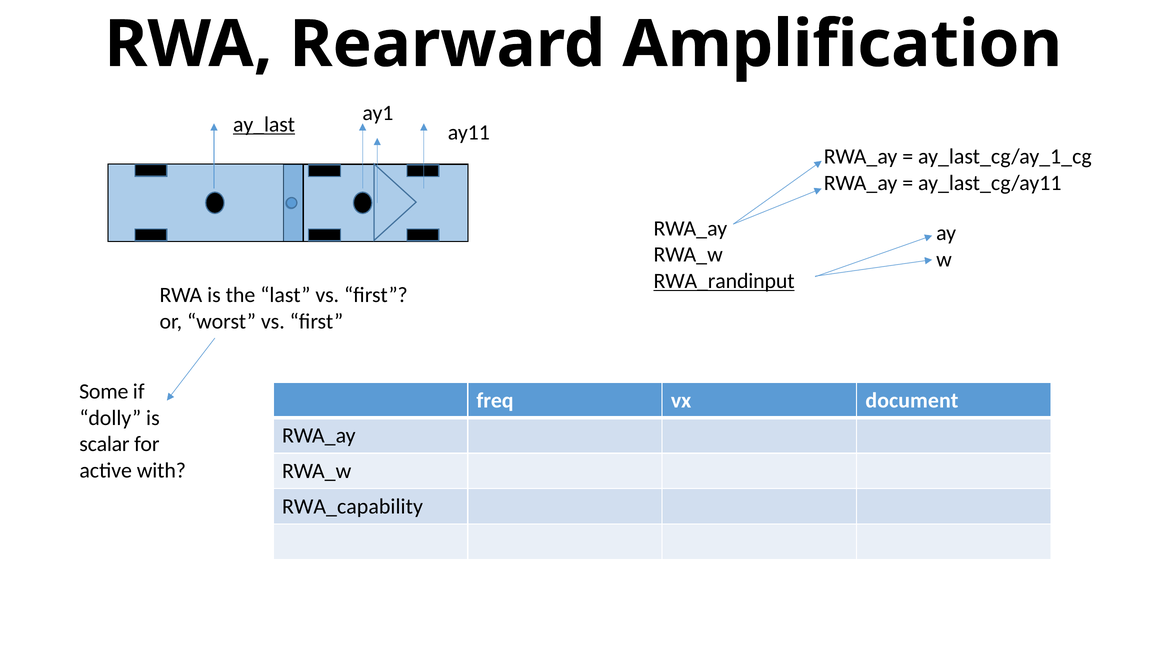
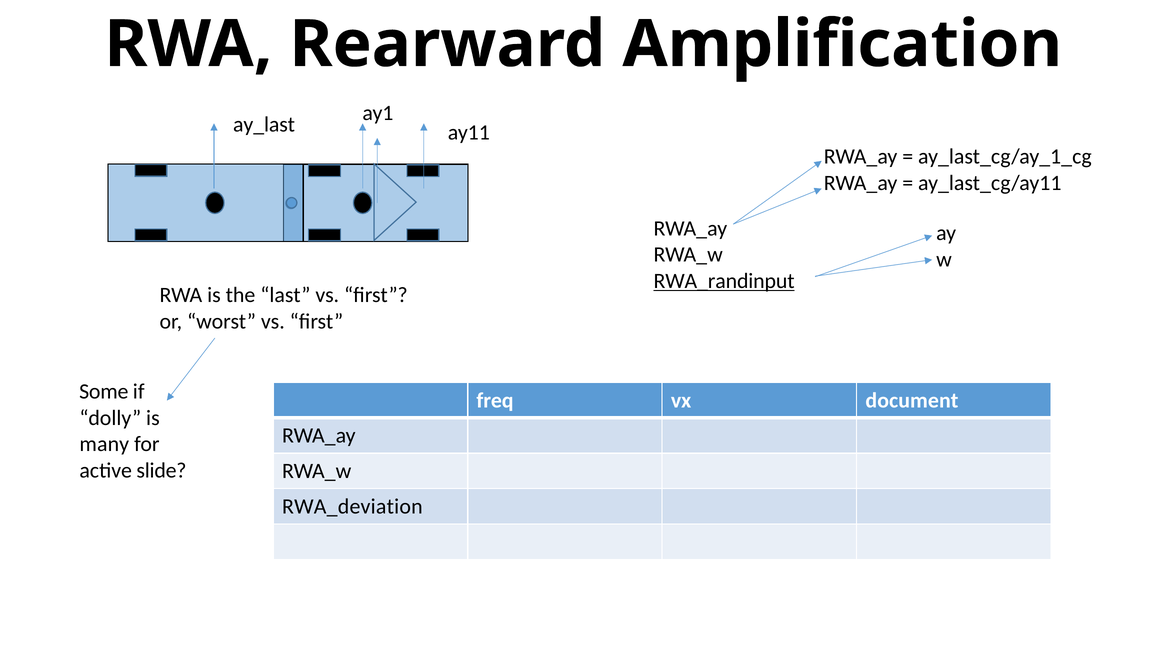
ay_last underline: present -> none (264, 125)
scalar: scalar -> many (104, 444)
with: with -> slide (161, 471)
RWA_capability: RWA_capability -> RWA_deviation (352, 507)
